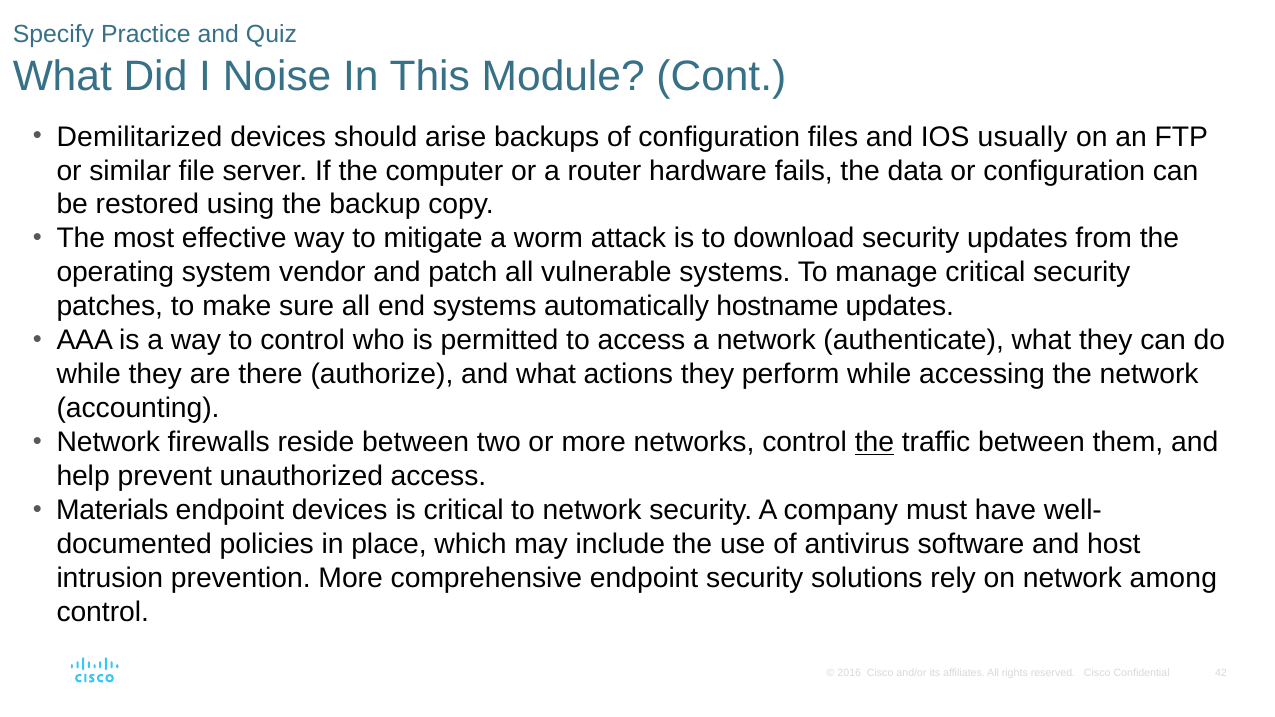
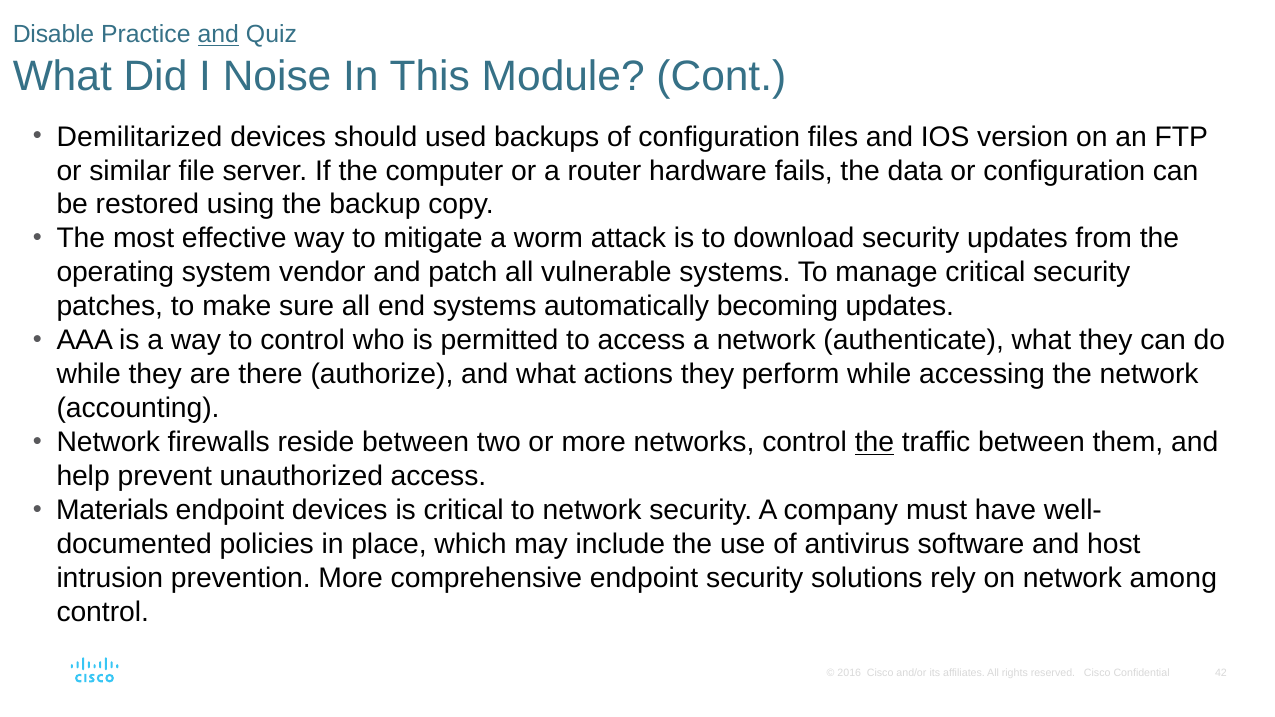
Specify: Specify -> Disable (53, 35)
and underline: none -> present (218, 35)
arise: arise -> used (456, 137)
usually: usually -> version (1023, 137)
hostname: hostname -> becoming (777, 307)
